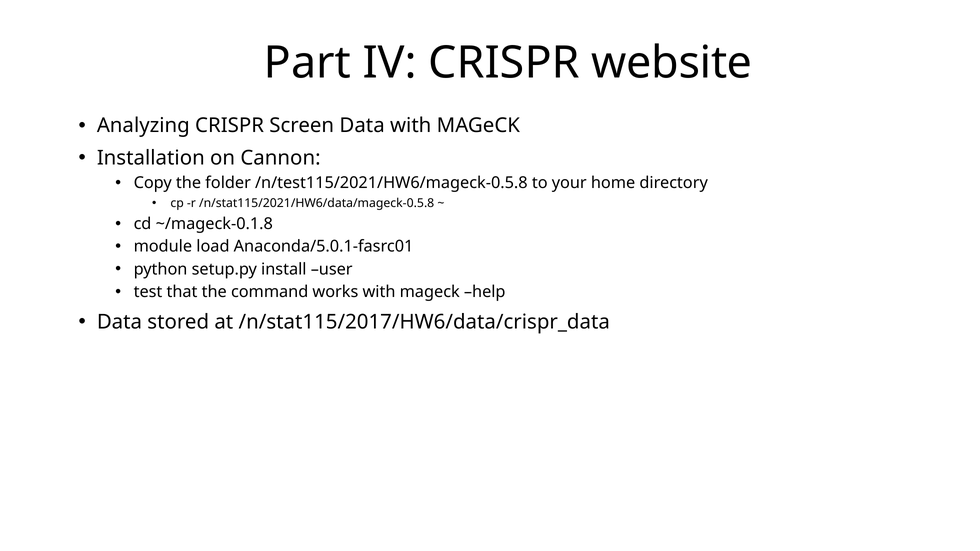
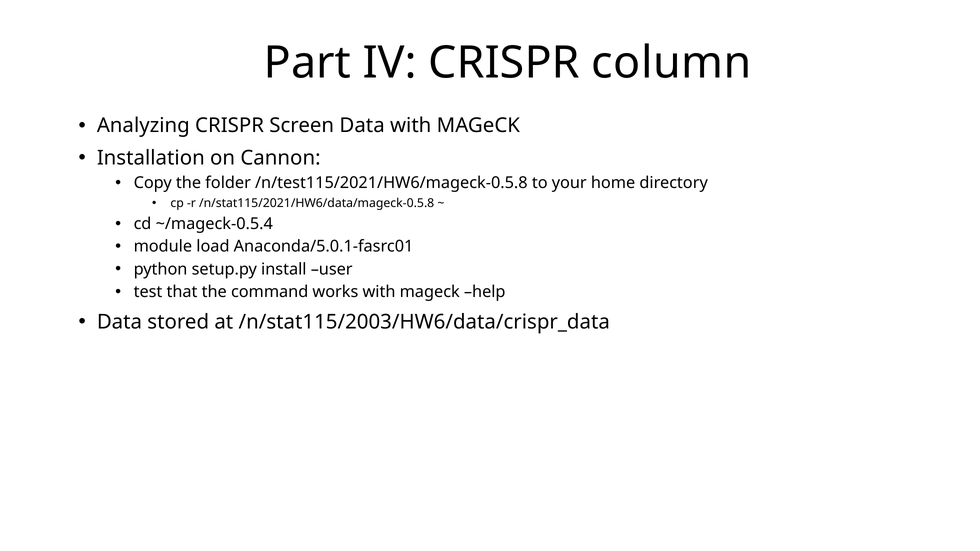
website: website -> column (671, 63)
~/mageck-0.1.8: ~/mageck-0.1.8 -> ~/mageck-0.5.4 (214, 224)
/n/stat115/2017/HW6/data/crispr_data: /n/stat115/2017/HW6/data/crispr_data -> /n/stat115/2003/HW6/data/crispr_data (424, 322)
